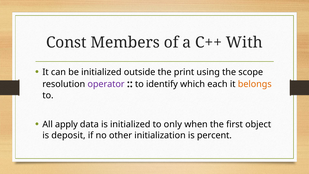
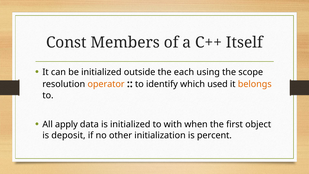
With: With -> Itself (244, 42)
print: print -> each (184, 72)
operator colour: purple -> orange (106, 84)
each: each -> used (218, 84)
only: only -> with (173, 124)
